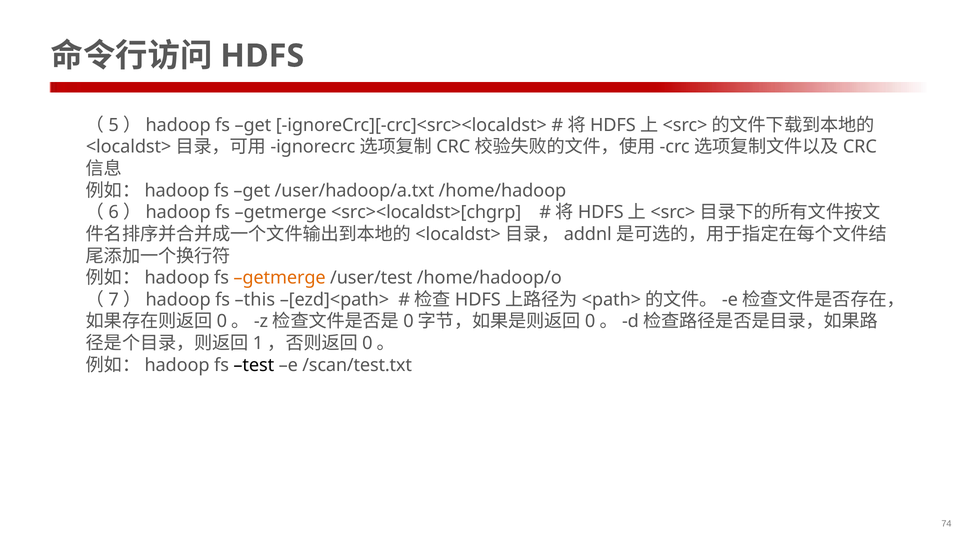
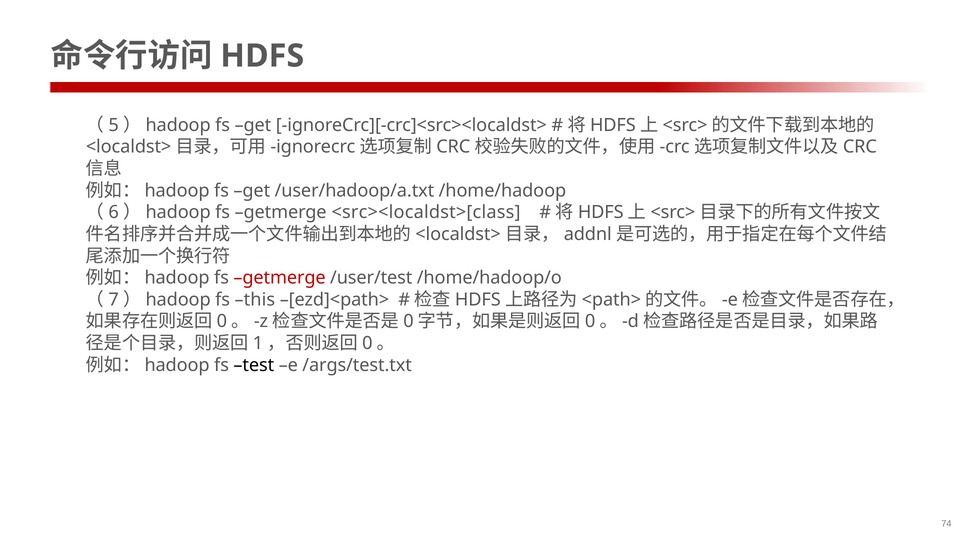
<src><localdst>[chgrp: <src><localdst>[chgrp -> <src><localdst>[class (426, 212)
getmerge colour: orange -> red (280, 278)
/scan/test.txt: /scan/test.txt -> /args/test.txt (357, 365)
